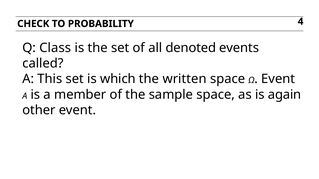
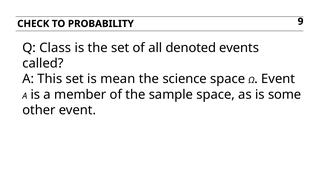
4: 4 -> 9 (301, 21)
which: which -> mean (118, 79)
written: written -> science (185, 79)
again: again -> some (285, 95)
